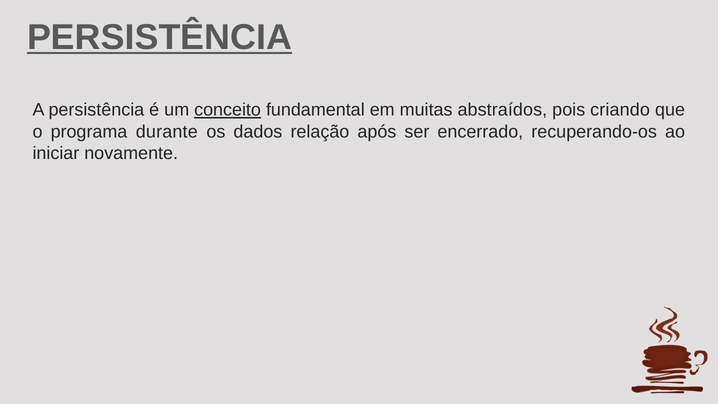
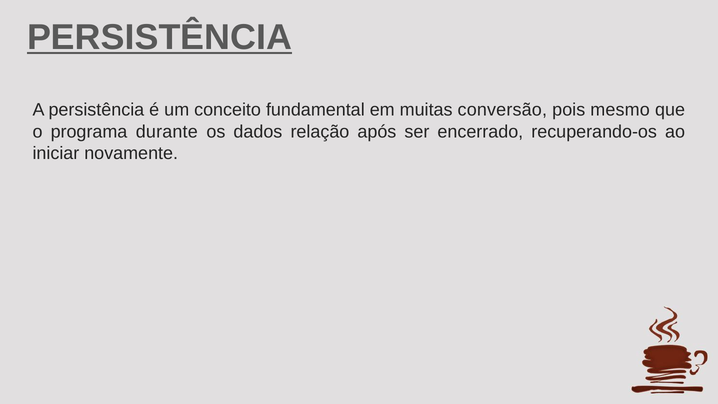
conceito underline: present -> none (228, 110)
abstraídos: abstraídos -> conversão (502, 110)
criando: criando -> mesmo (620, 110)
